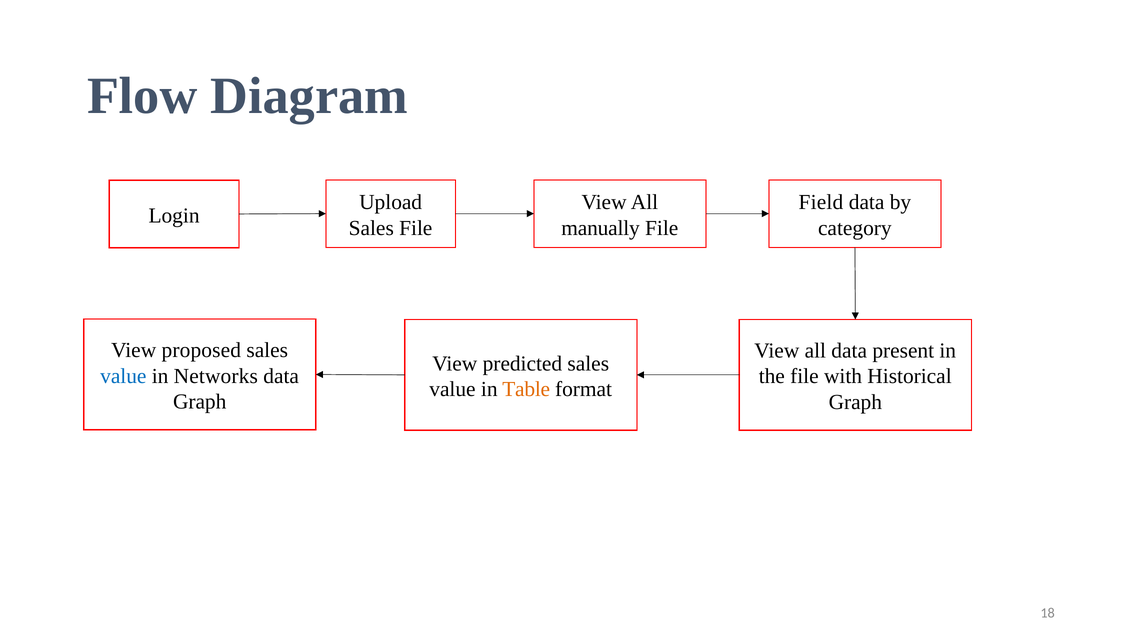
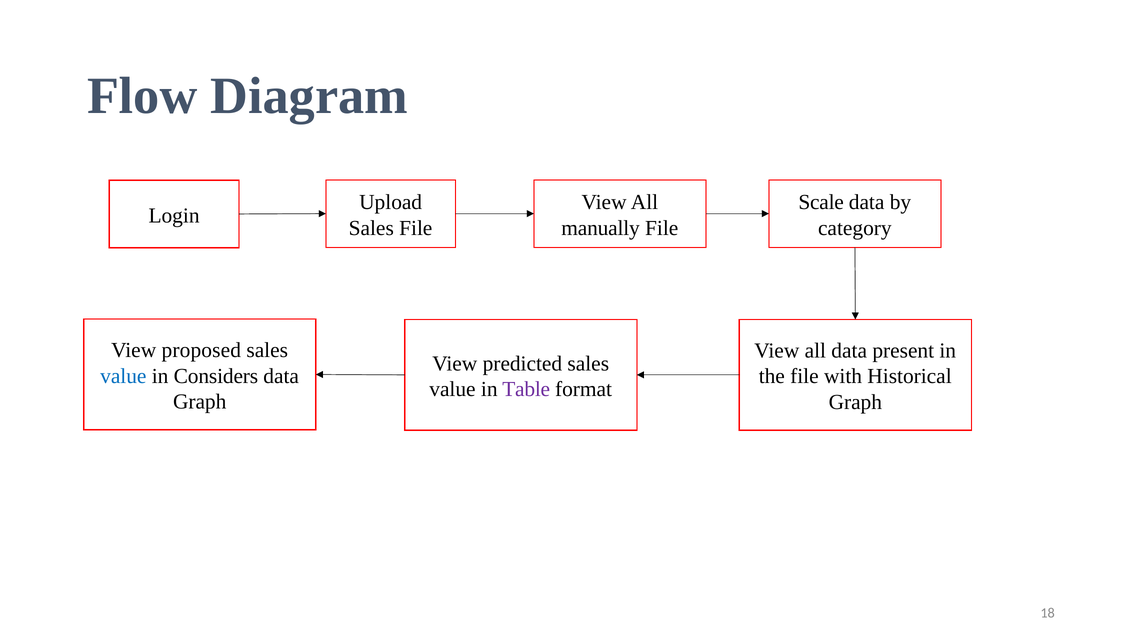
Field: Field -> Scale (821, 202)
Networks: Networks -> Considers (216, 376)
Table colour: orange -> purple (526, 389)
